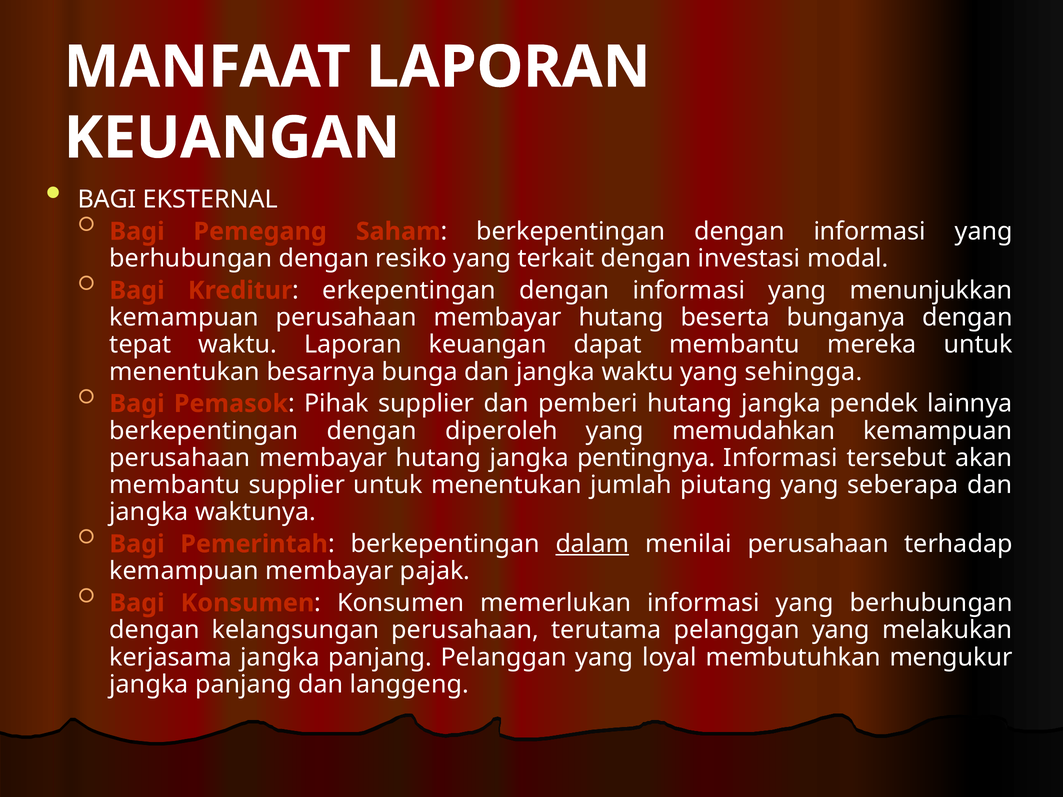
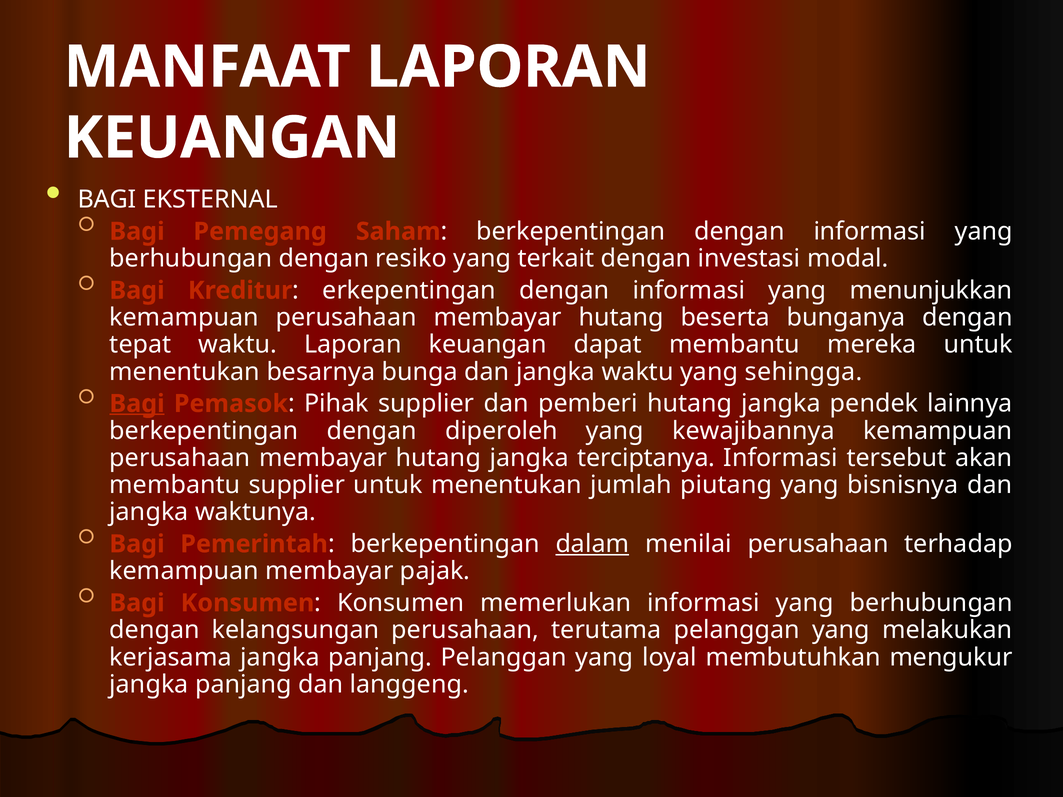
Bagi underline: none -> present (137, 404)
memudahkan: memudahkan -> kewajibannya (753, 431)
pentingnya: pentingnya -> terciptanya (646, 458)
seberapa: seberapa -> bisnisnya (903, 485)
